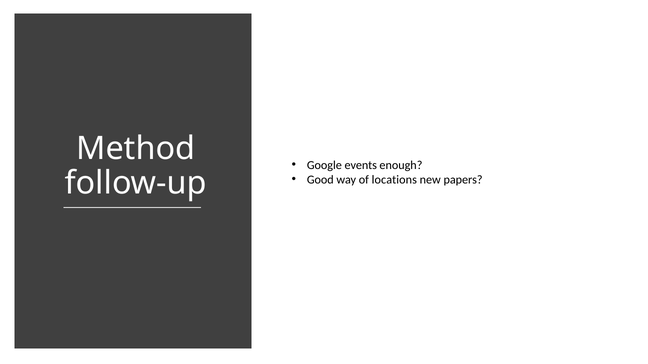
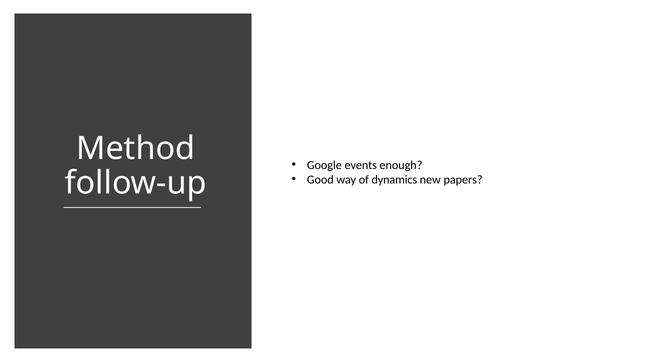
locations: locations -> dynamics (394, 180)
